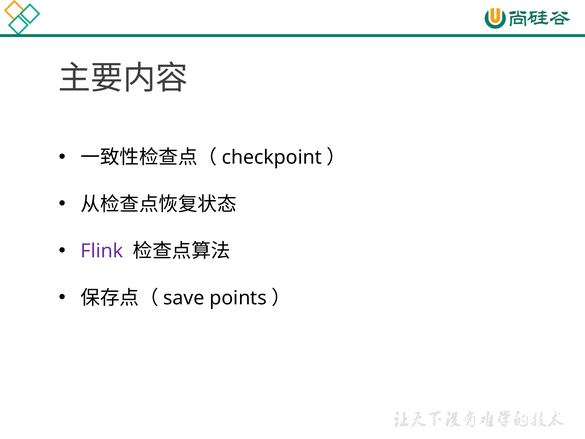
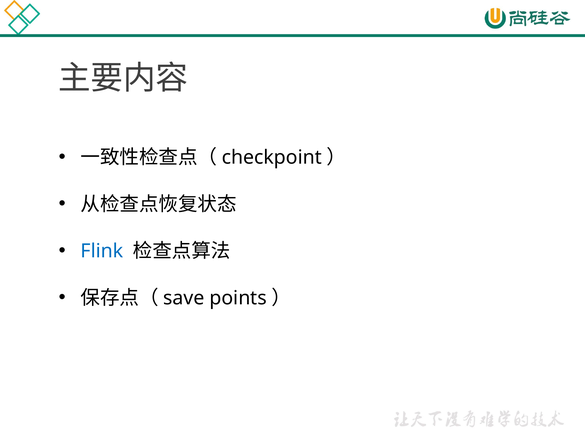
Flink colour: purple -> blue (102, 251)
